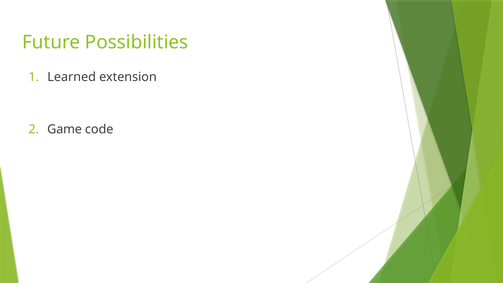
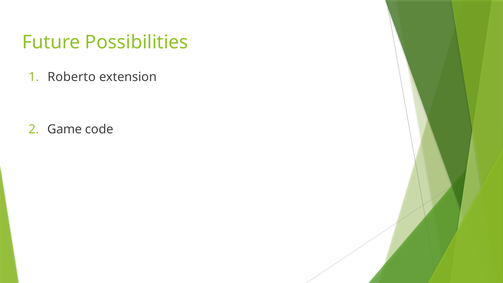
Learned: Learned -> Roberto (72, 77)
